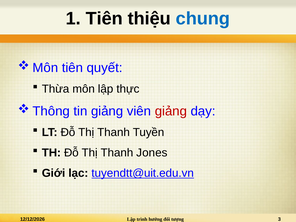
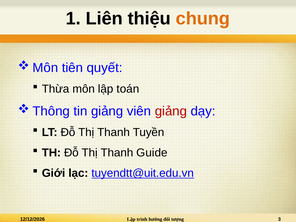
1 Tiên: Tiên -> Liên (104, 19)
chung colour: blue -> orange (203, 19)
thực: thực -> toán (128, 89)
Jones: Jones -> Guide (152, 153)
